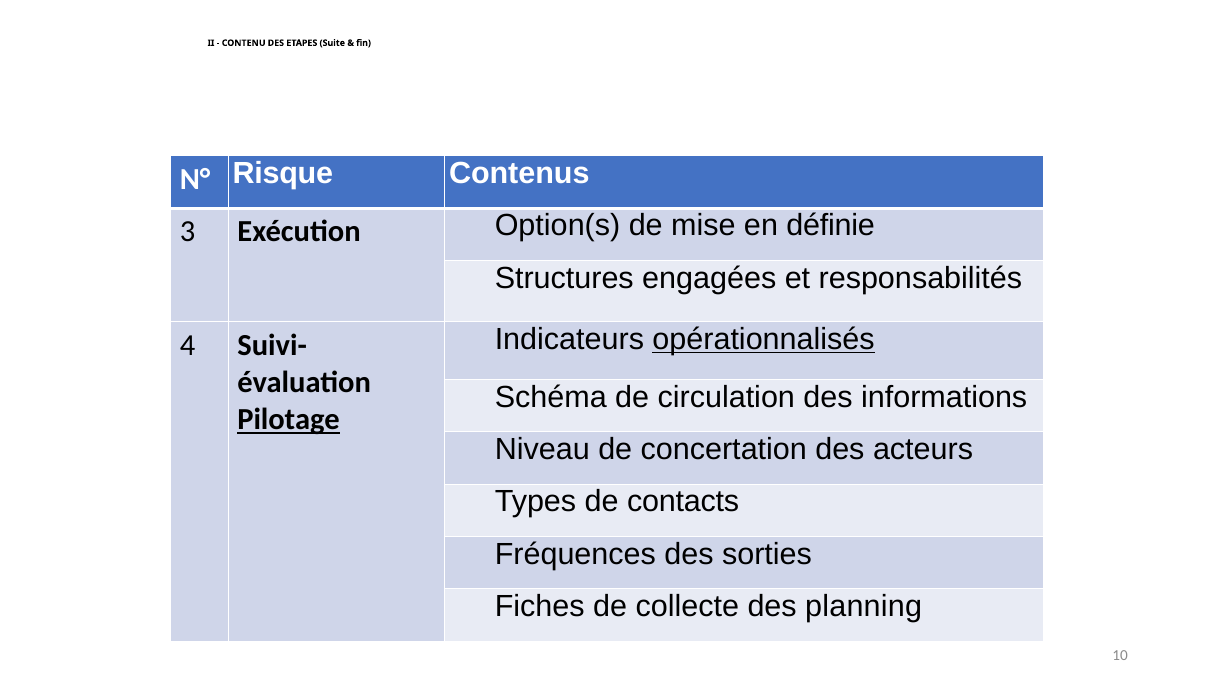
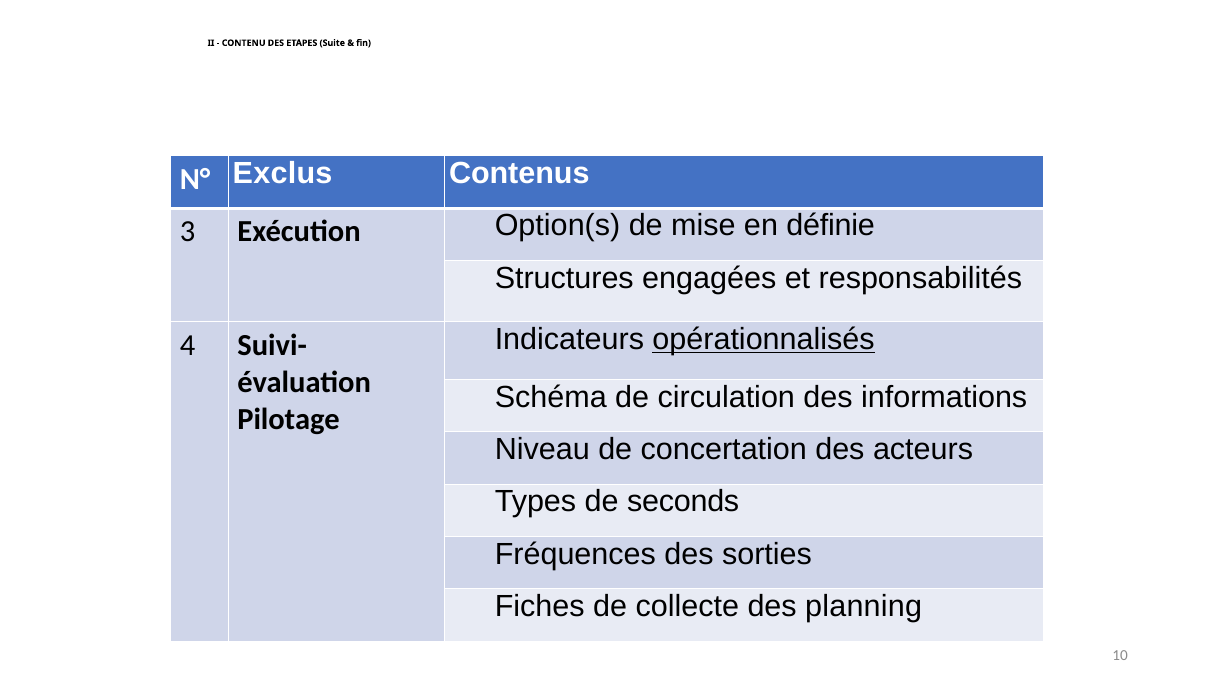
Risque: Risque -> Exclus (283, 173)
Pilotage underline: present -> none (289, 420)
contacts: contacts -> seconds (683, 502)
